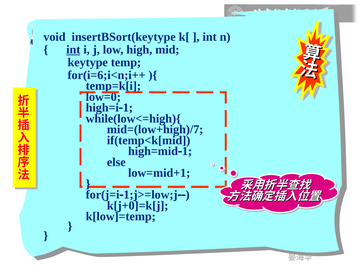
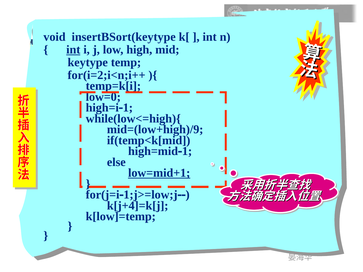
for(i=6;i<n;i++: for(i=6;i<n;i++ -> for(i=2;i<n;i++ (107, 75)
mid=(low+high)/7: mid=(low+high)/7 -> mid=(low+high)/9 (155, 130)
low=mid+1 underline: none -> present (159, 173)
k[j+0]=k[j: k[j+0]=k[j -> k[j+4]=k[j (138, 206)
